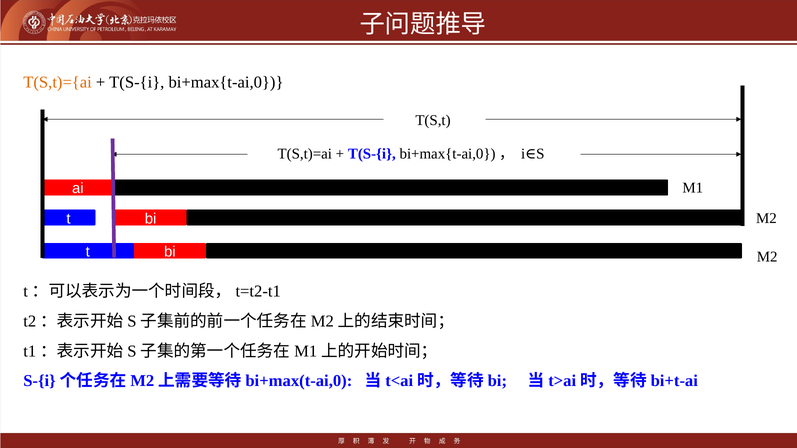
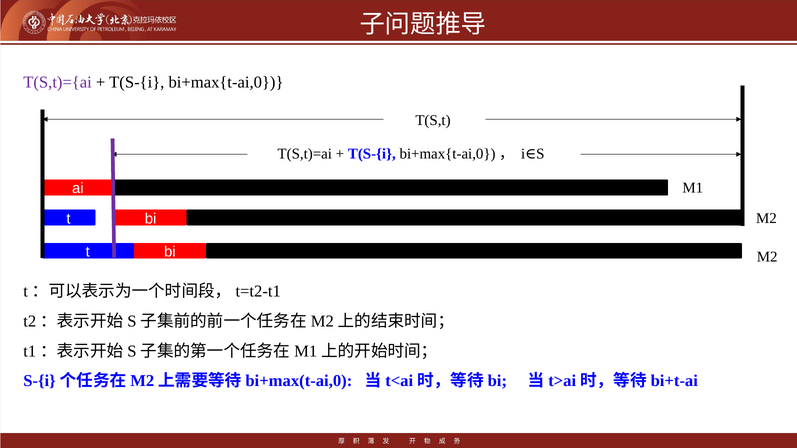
T(S,t)={ai colour: orange -> purple (58, 82)
